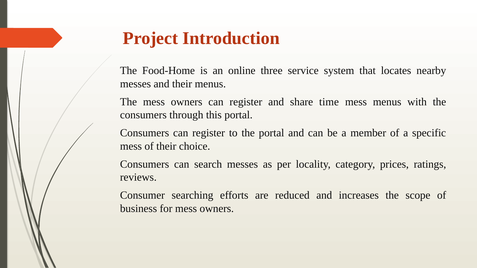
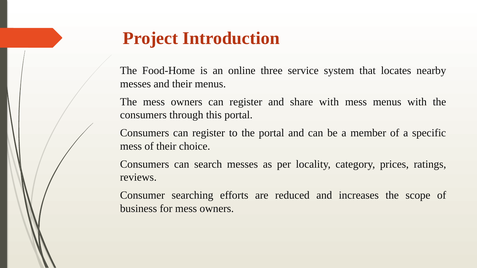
share time: time -> with (329, 102)
